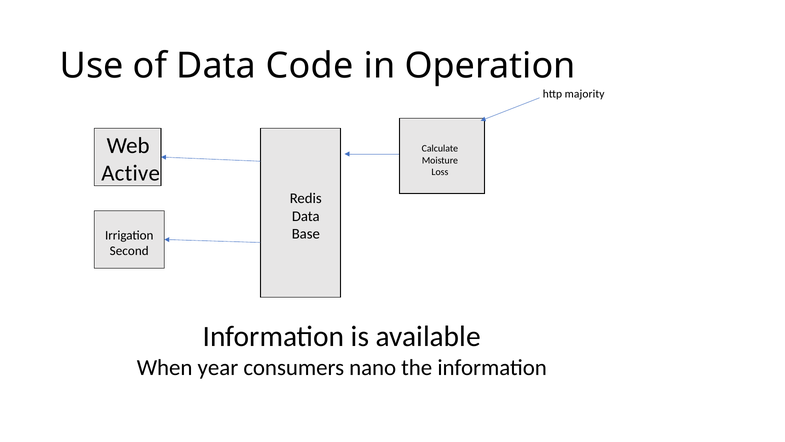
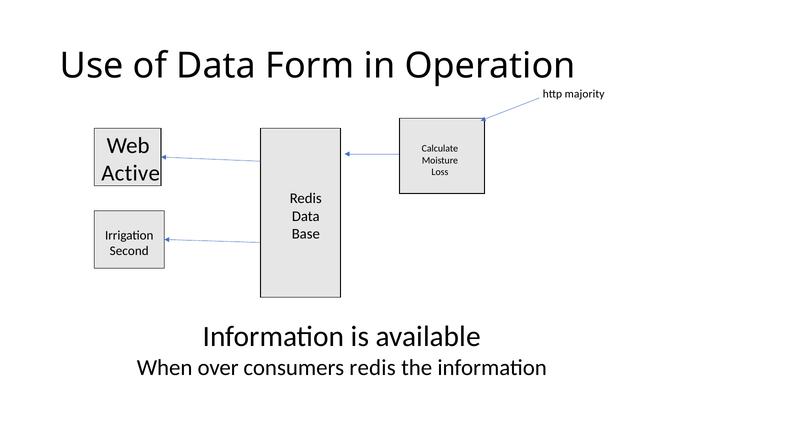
Code: Code -> Form (310, 66)
year: year -> over (218, 367)
consumers nano: nano -> redis (373, 367)
